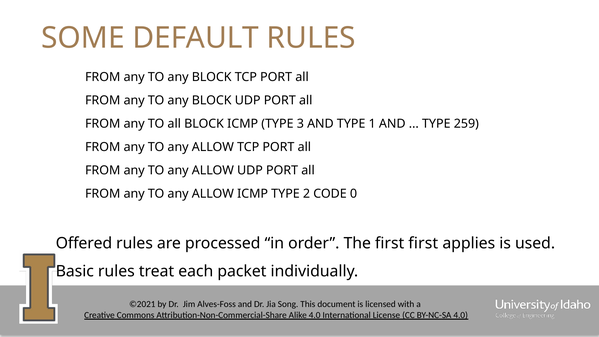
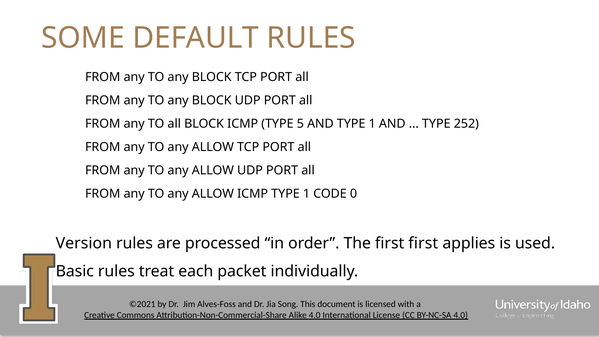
3: 3 -> 5 (300, 124)
259: 259 -> 252 (466, 124)
ICMP TYPE 2: 2 -> 1 (306, 194)
Offered: Offered -> Version (84, 243)
